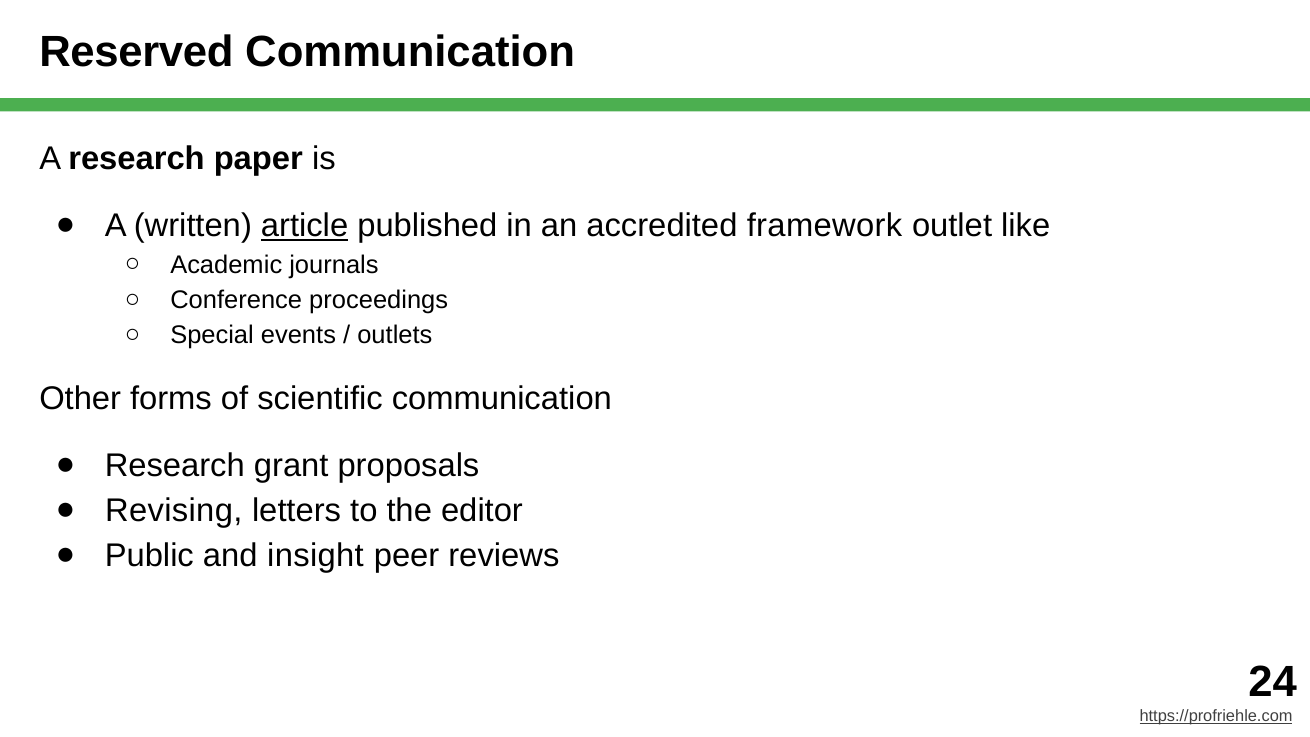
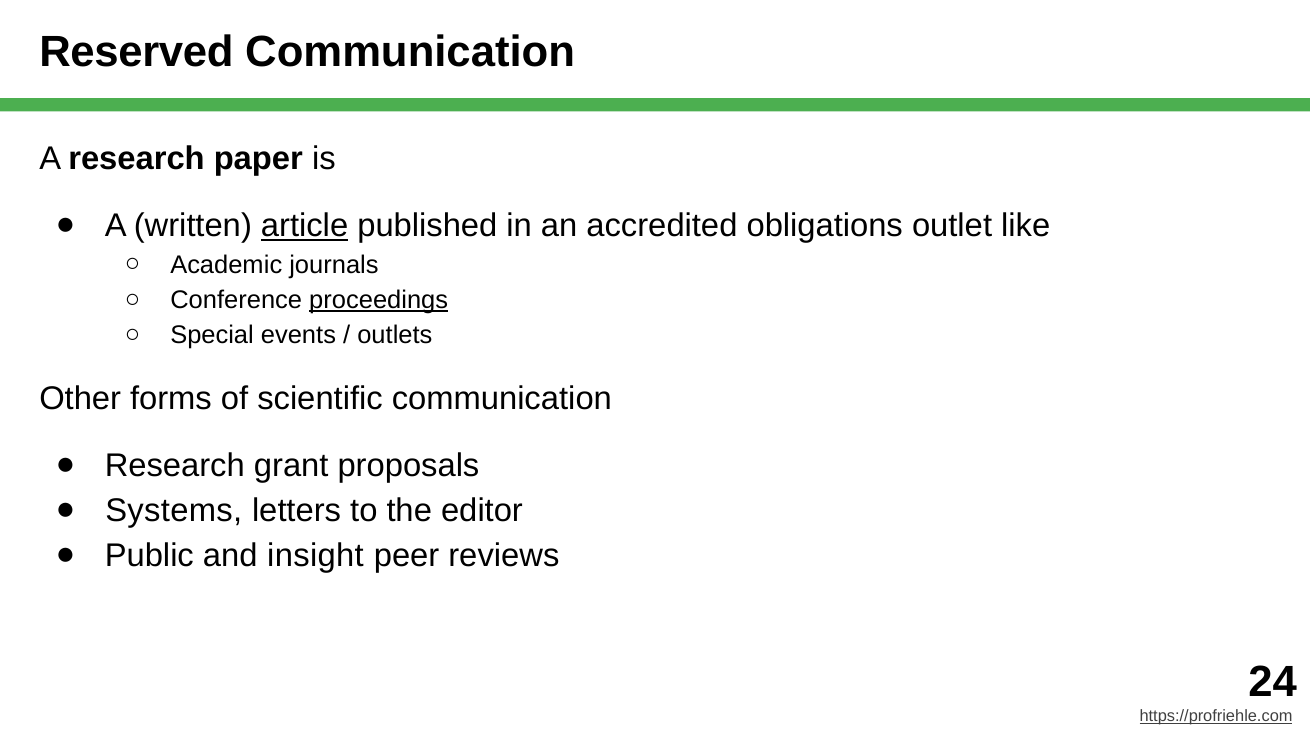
framework: framework -> obligations (825, 226)
proceedings underline: none -> present (379, 300)
Revising: Revising -> Systems (174, 510)
